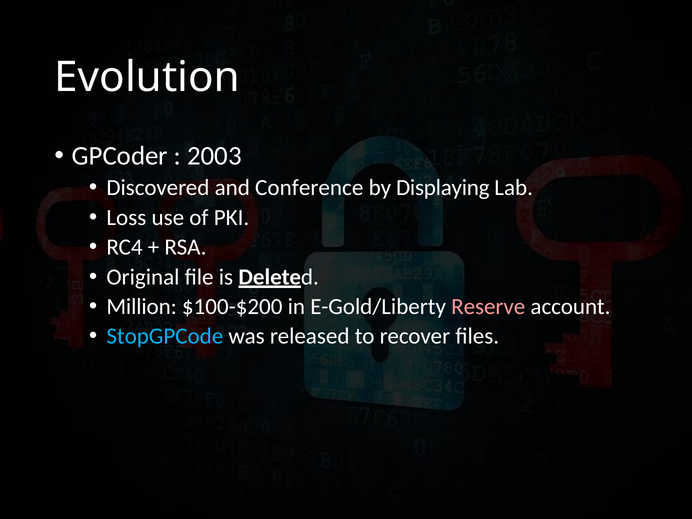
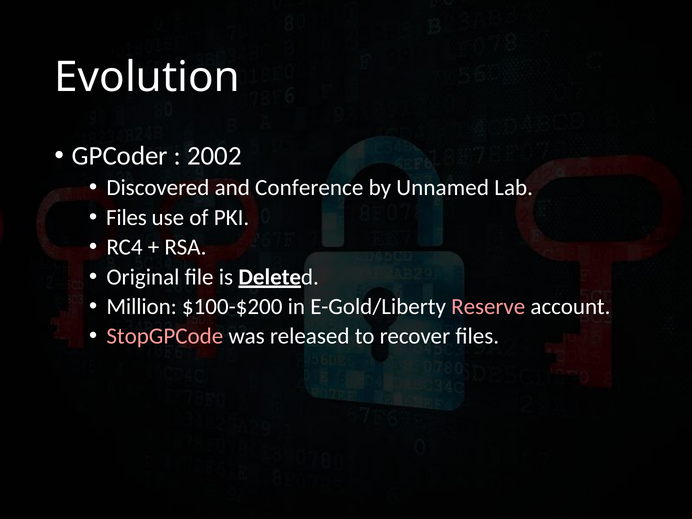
2003: 2003 -> 2002 (214, 156)
Displaying: Displaying -> Unnamed (443, 188)
Loss: Loss -> Files (126, 218)
StopGPCode colour: light blue -> pink (165, 336)
